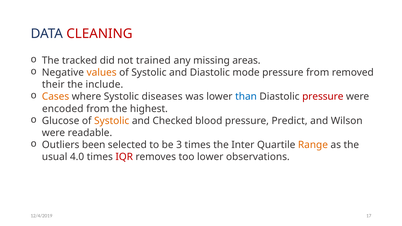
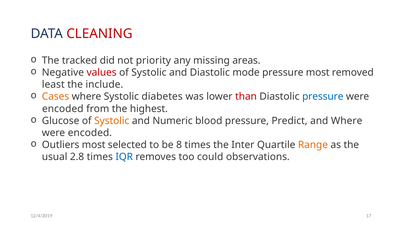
trained: trained -> priority (153, 61)
values colour: orange -> red (102, 73)
pressure from: from -> most (318, 73)
their: their -> least (53, 85)
diseases: diseases -> diabetes (162, 97)
than colour: blue -> red (246, 97)
pressure colour: red -> blue (323, 97)
Checked: Checked -> Numeric (173, 121)
and Wilson: Wilson -> Where (347, 121)
readable: readable -> encoded (90, 133)
Outliers been: been -> most (94, 145)
3: 3 -> 8 (179, 145)
4.0: 4.0 -> 2.8 (77, 157)
IQR colour: red -> blue (124, 157)
too lower: lower -> could (210, 157)
